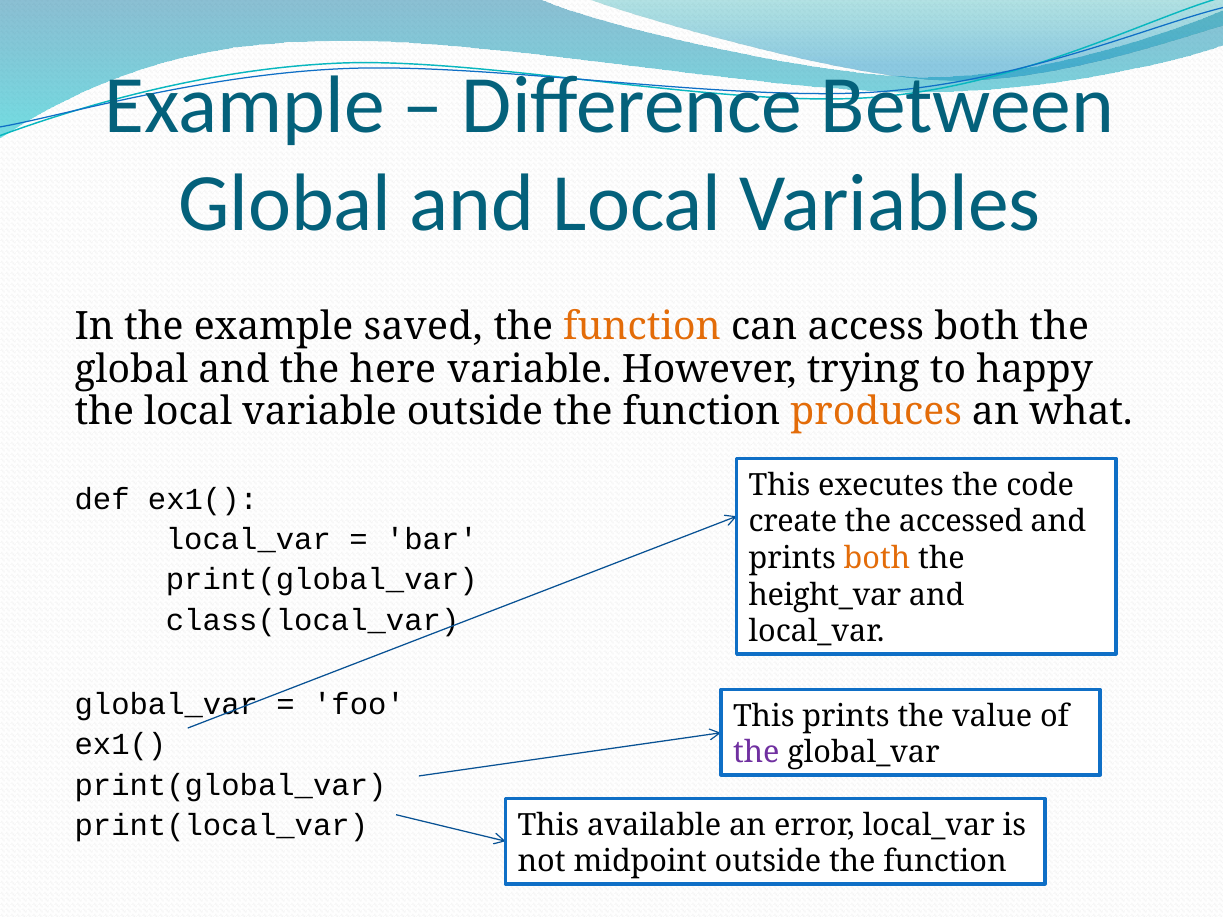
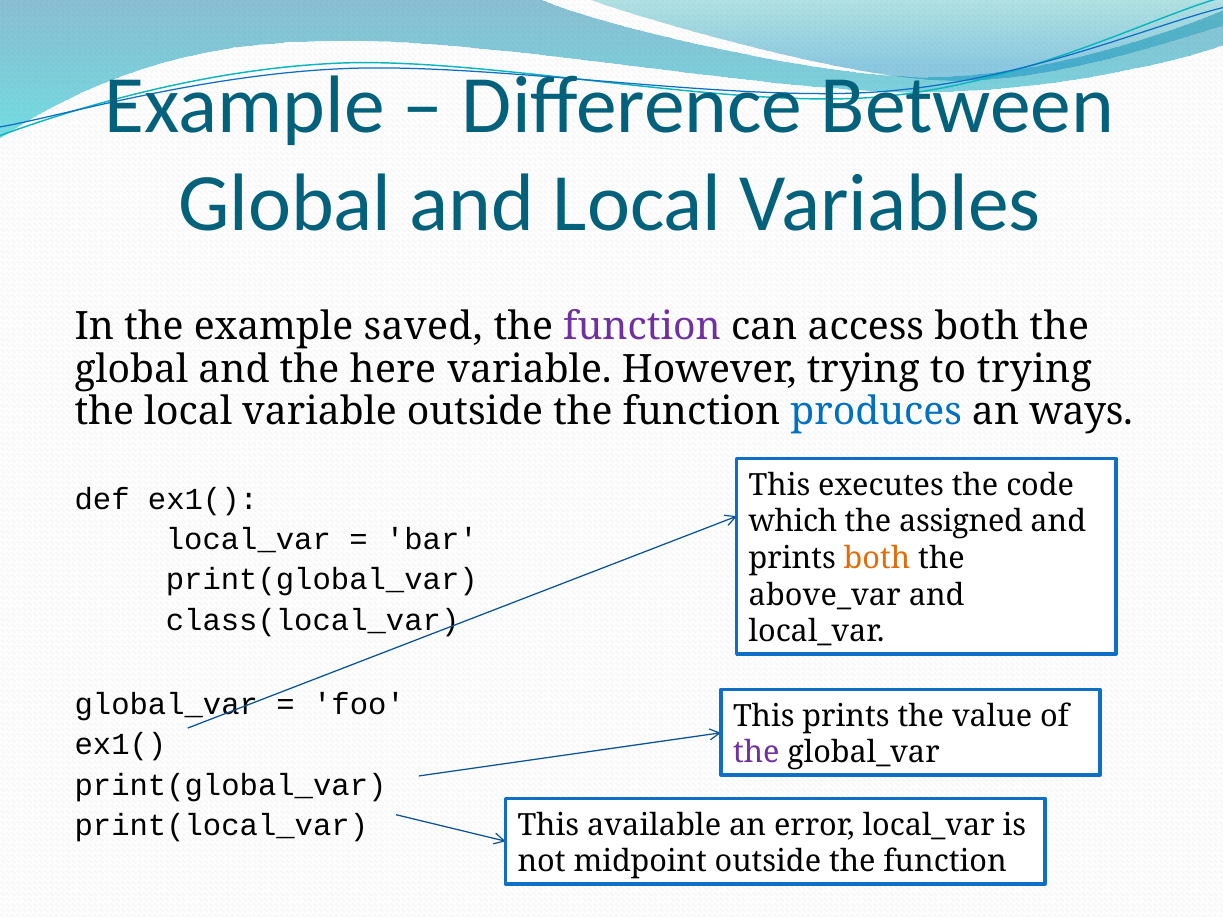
function colour: orange -> purple (642, 327)
to happy: happy -> trying (1034, 369)
produces colour: orange -> blue (876, 411)
what: what -> ways (1081, 411)
create: create -> which (793, 522)
accessed: accessed -> assigned (961, 522)
height_var: height_var -> above_var (825, 595)
